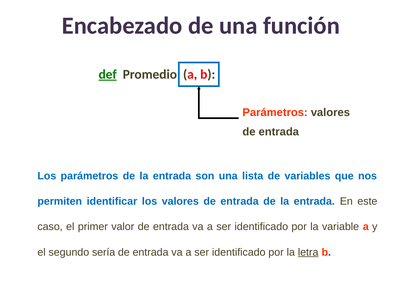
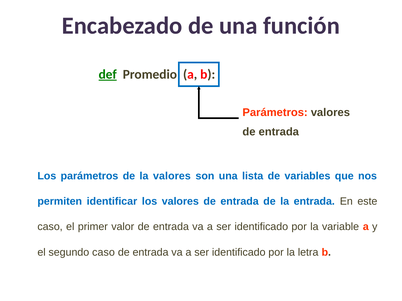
parámetros de la entrada: entrada -> valores (172, 176)
segundo sería: sería -> caso (103, 253)
letra underline: present -> none (308, 253)
